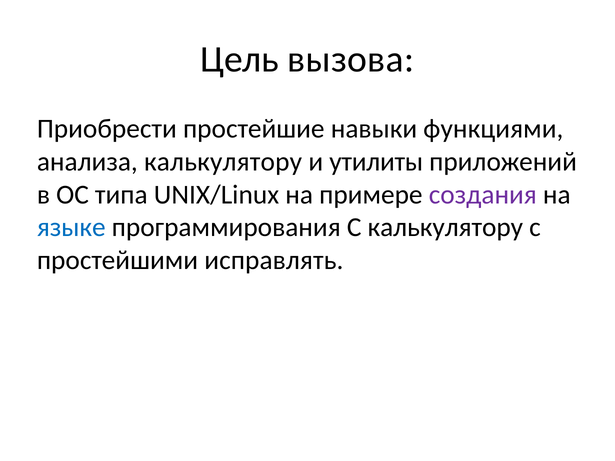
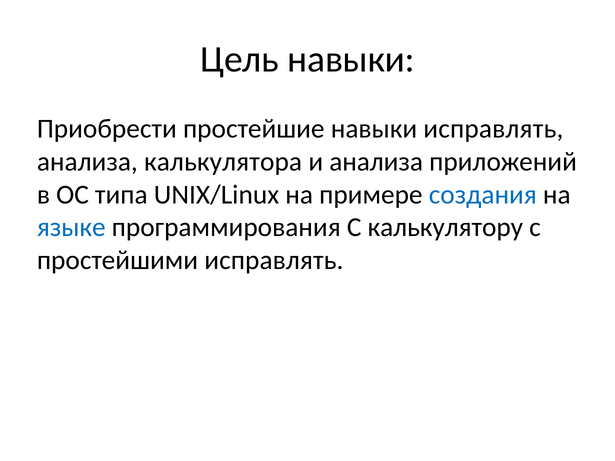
Цель вызова: вызова -> навыки (351, 60)
навыки функциями: функциями -> исправлять (493, 129)
анализа калькулятору: калькулятору -> калькулятора (223, 162)
и утилиты: утилиты -> анализа (376, 162)
создания colour: purple -> blue (483, 195)
